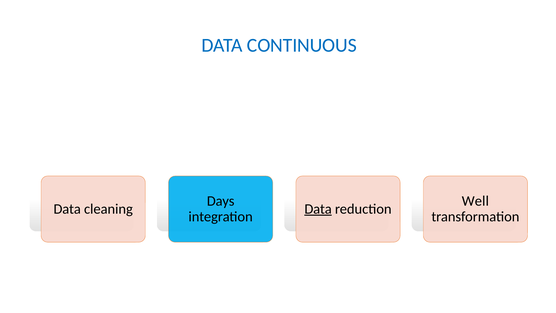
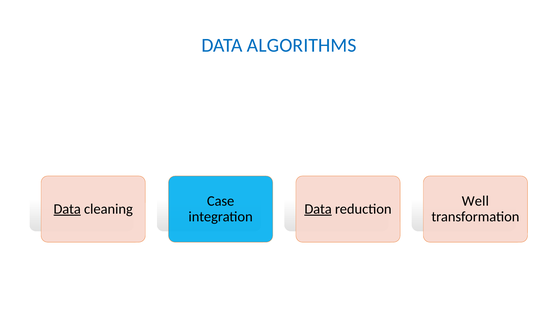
CONTINUOUS: CONTINUOUS -> ALGORITHMS (302, 45)
Days: Days -> Case (221, 201)
Data underline: none -> present (67, 209)
